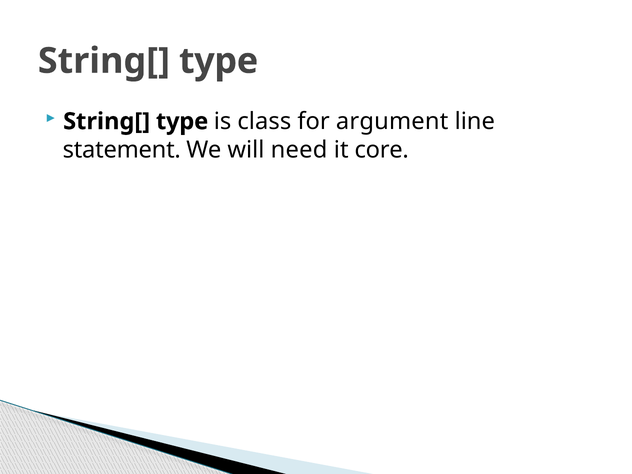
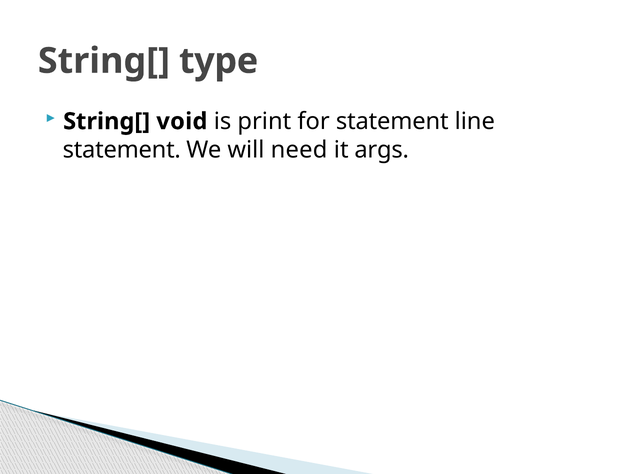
type: type -> void (182, 121)
class: class -> print (264, 121)
for argument: argument -> statement (392, 121)
core: core -> args (382, 150)
